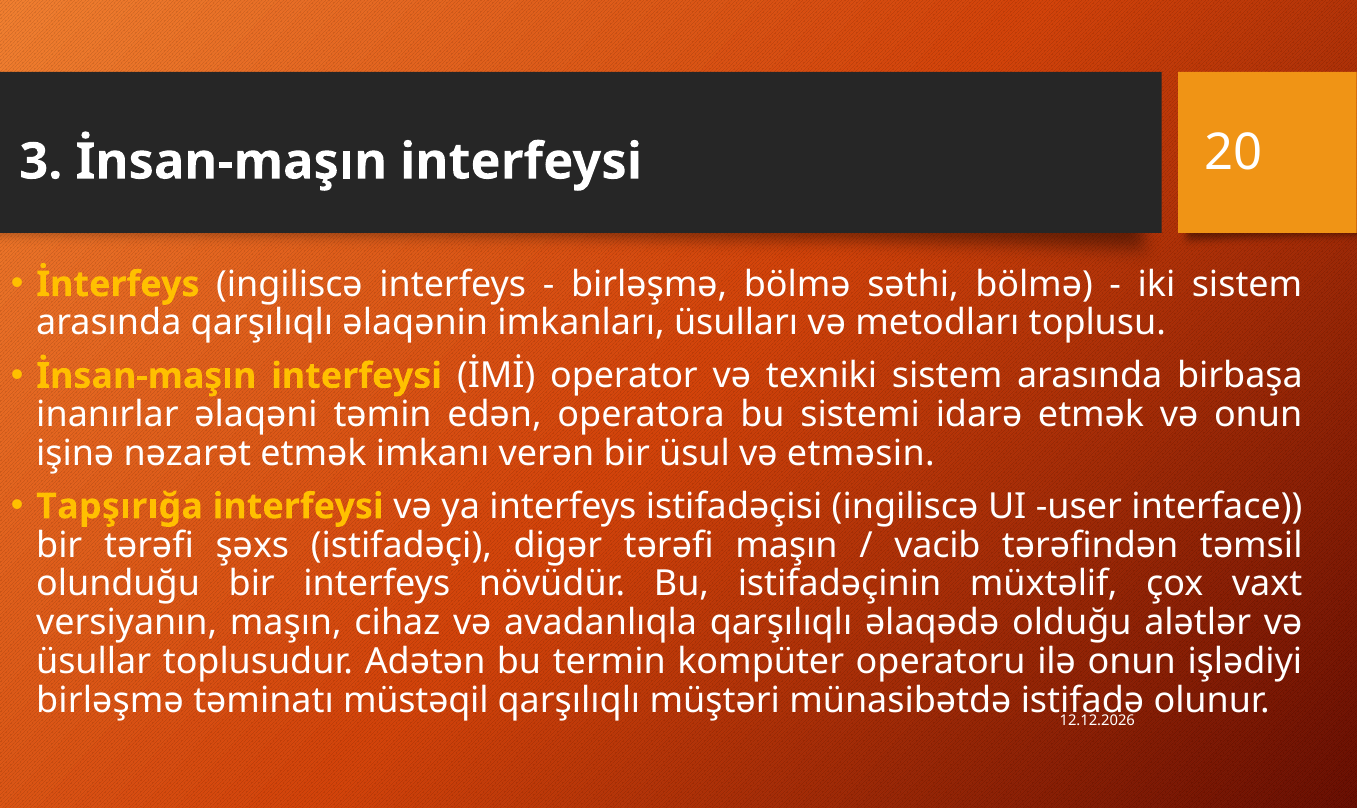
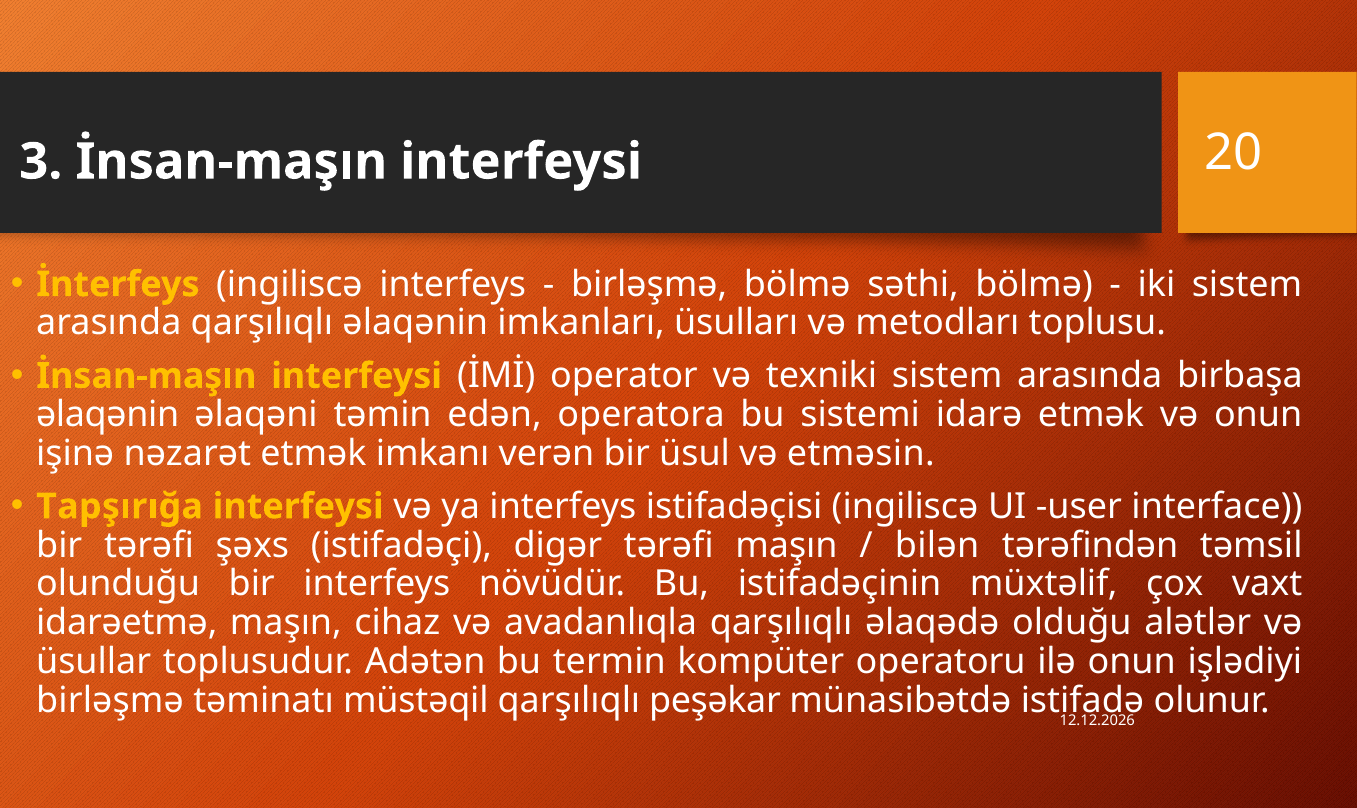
inanırlar: inanırlar -> əlaqənin (108, 415)
vacib: vacib -> bilən (937, 545)
versiyanın: versiyanın -> idarəetmə (127, 623)
müştəri: müştəri -> peşəkar (715, 700)
